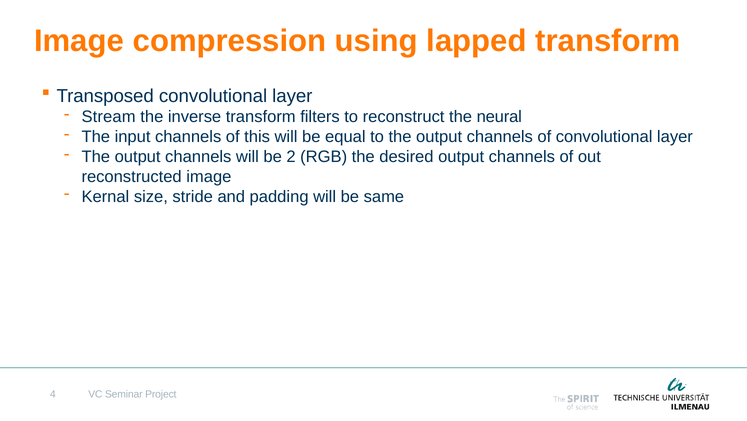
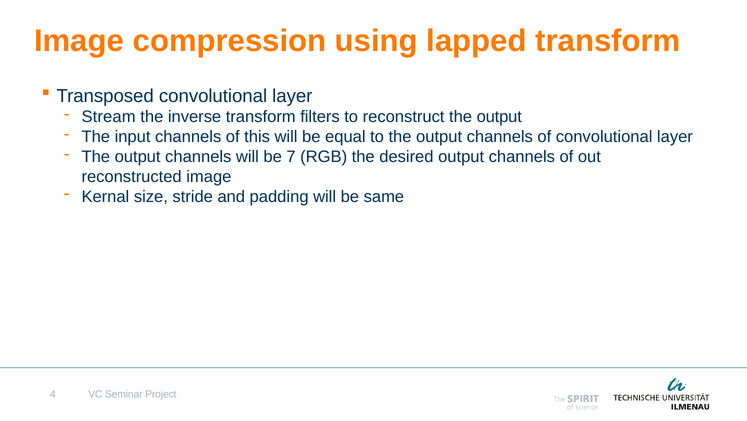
reconstruct the neural: neural -> output (499, 117)
2: 2 -> 7 (291, 157)
